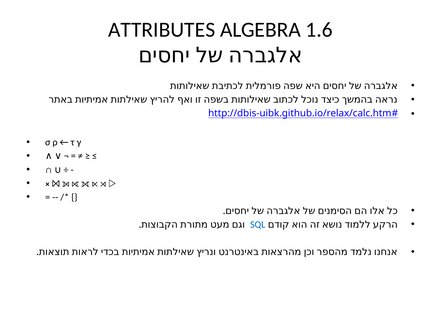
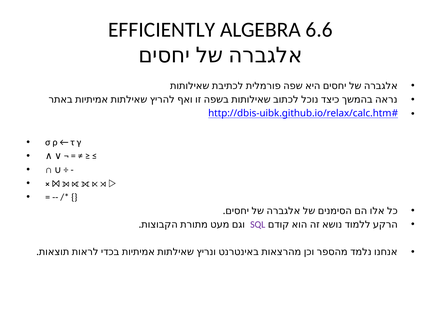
ATTRIBUTES: ATTRIBUTES -> EFFICIENTLY (162, 30)
1.6: 1.6 -> 6.6 (319, 30)
SQL colour: blue -> purple (258, 224)
